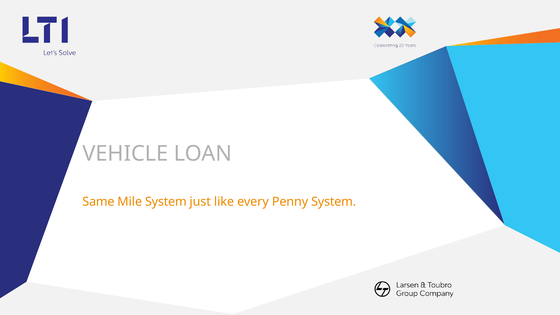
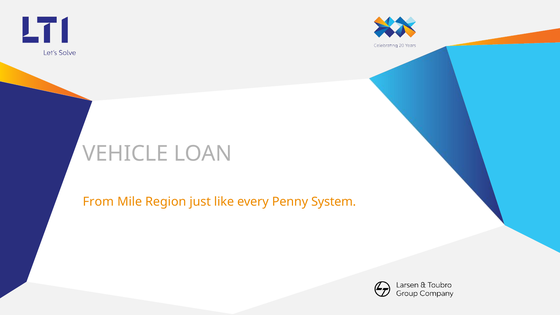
Same: Same -> From (98, 202)
Mile System: System -> Region (166, 202)
